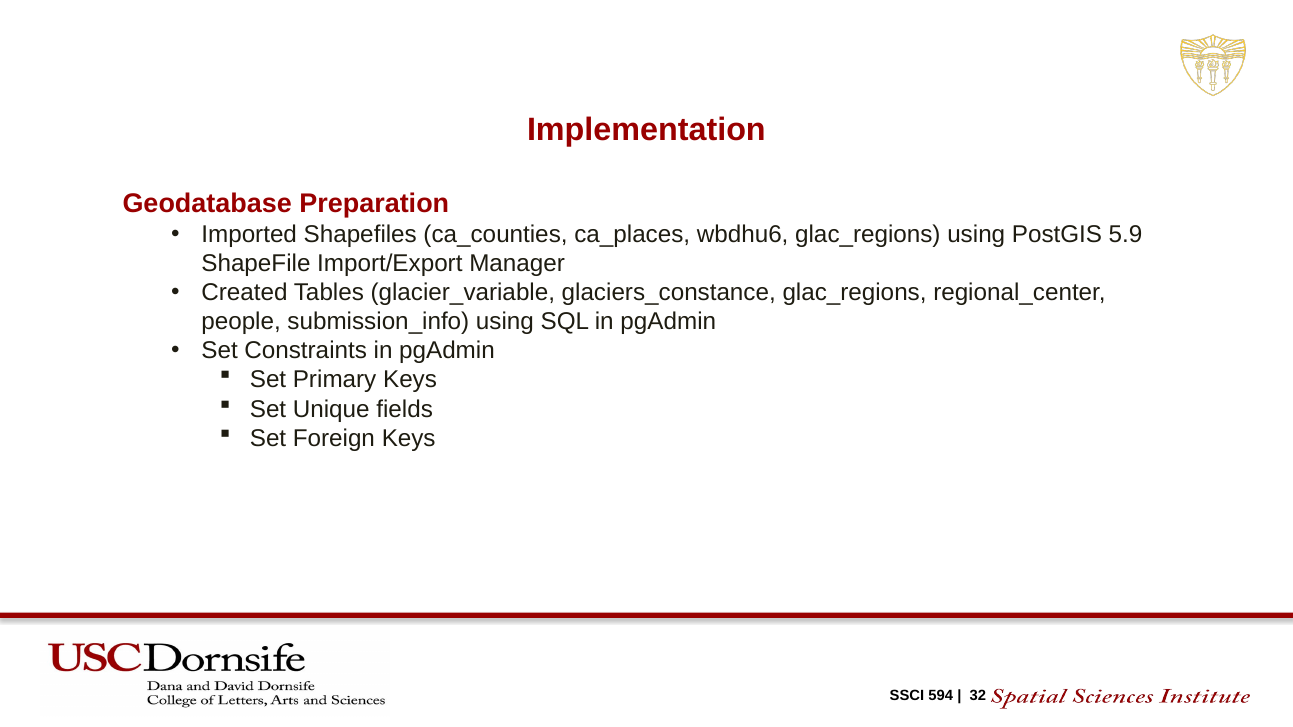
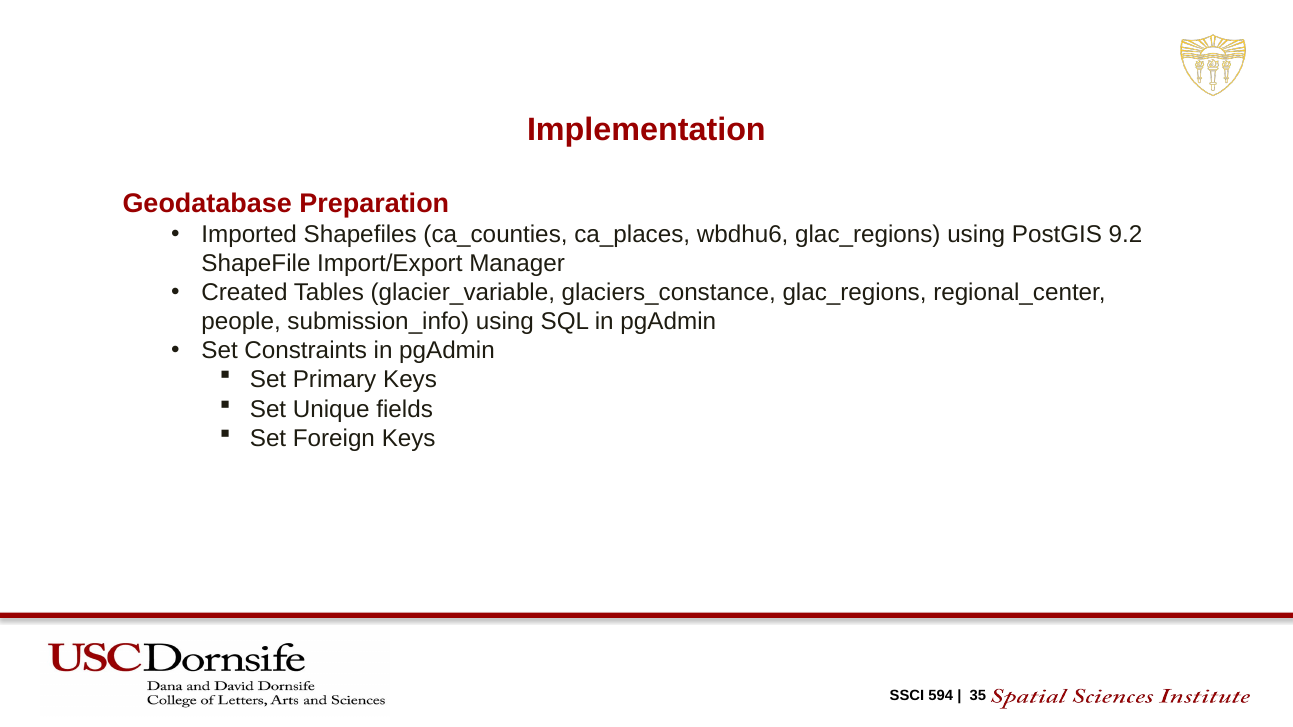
5.9: 5.9 -> 9.2 (1126, 235)
32: 32 -> 35 (978, 696)
